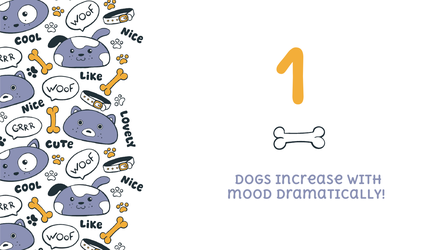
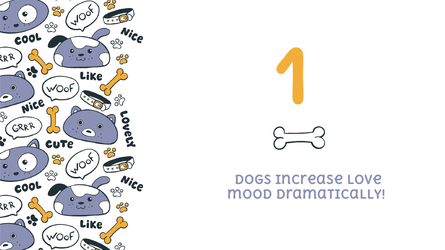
with: with -> love (364, 180)
